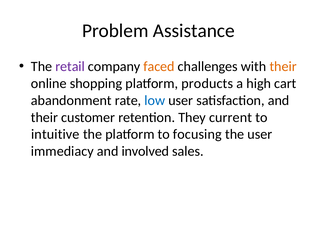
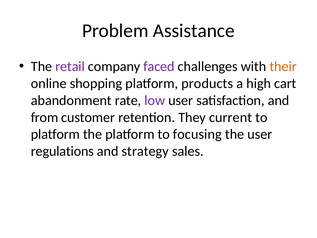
faced colour: orange -> purple (159, 67)
low colour: blue -> purple (155, 100)
their: their -> from (45, 117)
intuitive: intuitive -> platform (55, 134)
immediacy: immediacy -> regulations (62, 151)
involved: involved -> strategy (145, 151)
